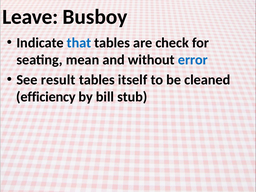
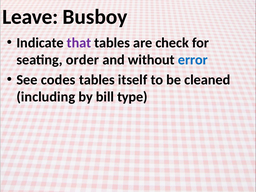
that colour: blue -> purple (79, 43)
mean: mean -> order (82, 60)
result: result -> codes (58, 80)
efficiency: efficiency -> including (46, 97)
stub: stub -> type (132, 97)
